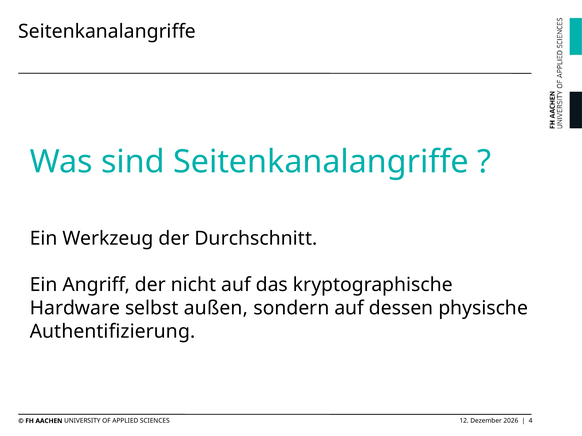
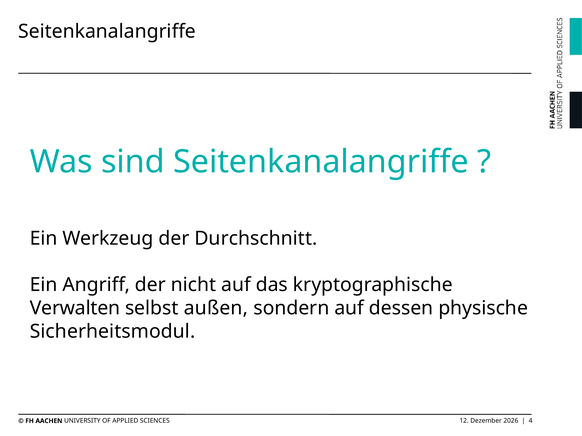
Hardware: Hardware -> Verwalten (75, 309)
Authentifizierung: Authentifizierung -> Sicherheitsmodul (113, 332)
